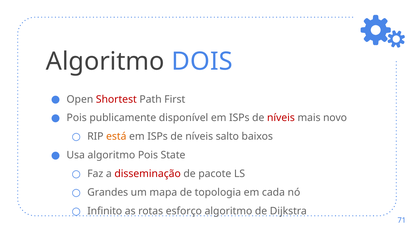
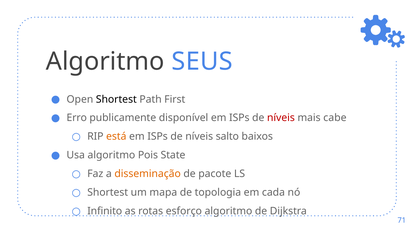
DOIS: DOIS -> SEUS (202, 61)
Shortest colour: red -> black (116, 99)
Pois: Pois -> Erro (77, 118)
novo: novo -> cabe (335, 118)
disseminação colour: red -> orange (148, 174)
Grandes: Grandes -> Shortest (108, 192)
